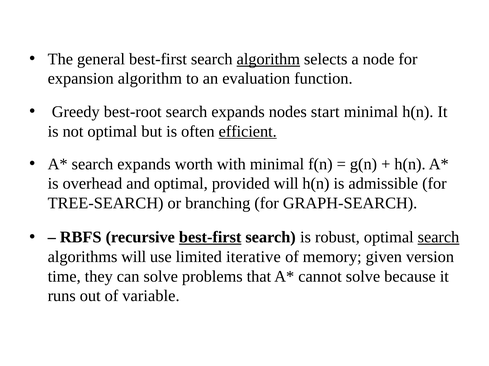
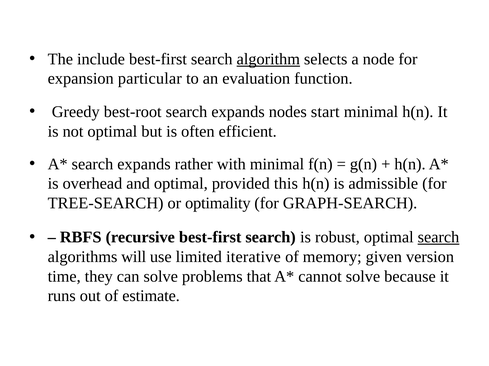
general: general -> include (101, 59)
expansion algorithm: algorithm -> particular (150, 79)
efficient underline: present -> none (248, 132)
worth: worth -> rather (194, 164)
provided will: will -> this (286, 184)
branching: branching -> optimality (218, 204)
best-first underline: present -> none (210, 238)
variable: variable -> estimate (151, 296)
